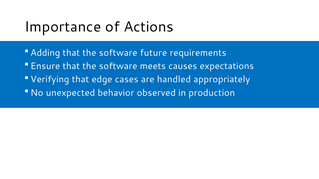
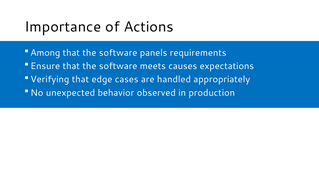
Adding: Adding -> Among (45, 53)
future: future -> panels (154, 53)
